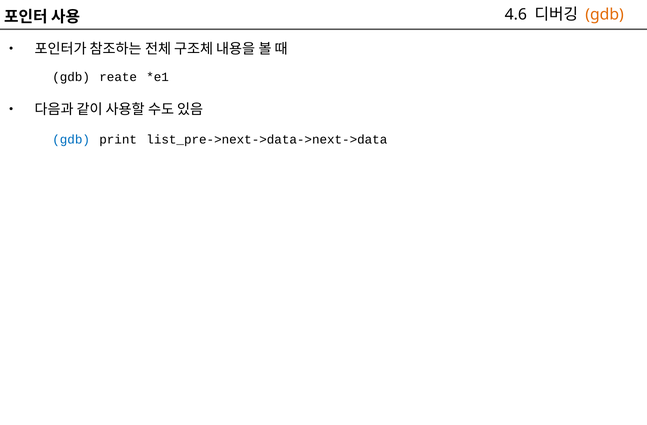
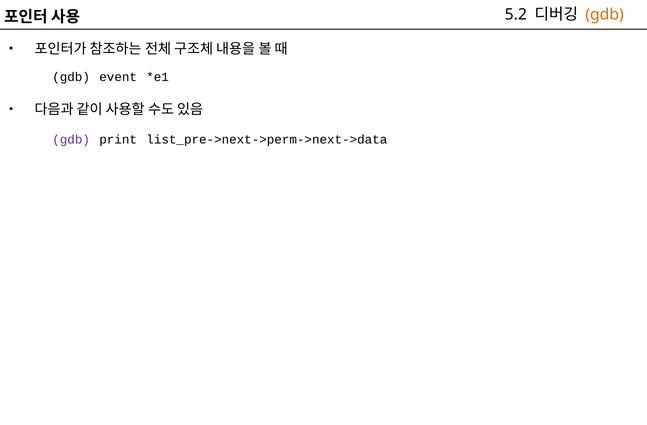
4.6: 4.6 -> 5.2 (516, 14)
reate: reate -> event (118, 77)
gdb colour: blue -> purple (71, 139)
list_pre->next->data->next->data: list_pre->next->data->next->data -> list_pre->next->perm->next->data (267, 139)
